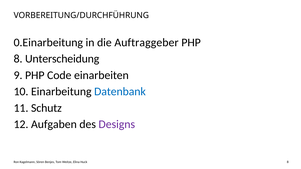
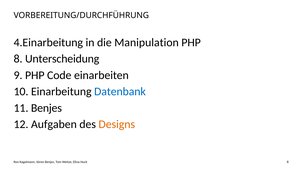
0.Einarbeitung: 0.Einarbeitung -> 4.Einarbeitung (48, 43)
Auftraggeber: Auftraggeber -> Manipulation (147, 43)
11 Schutz: Schutz -> Benjes (46, 108)
Designs colour: purple -> orange (117, 125)
